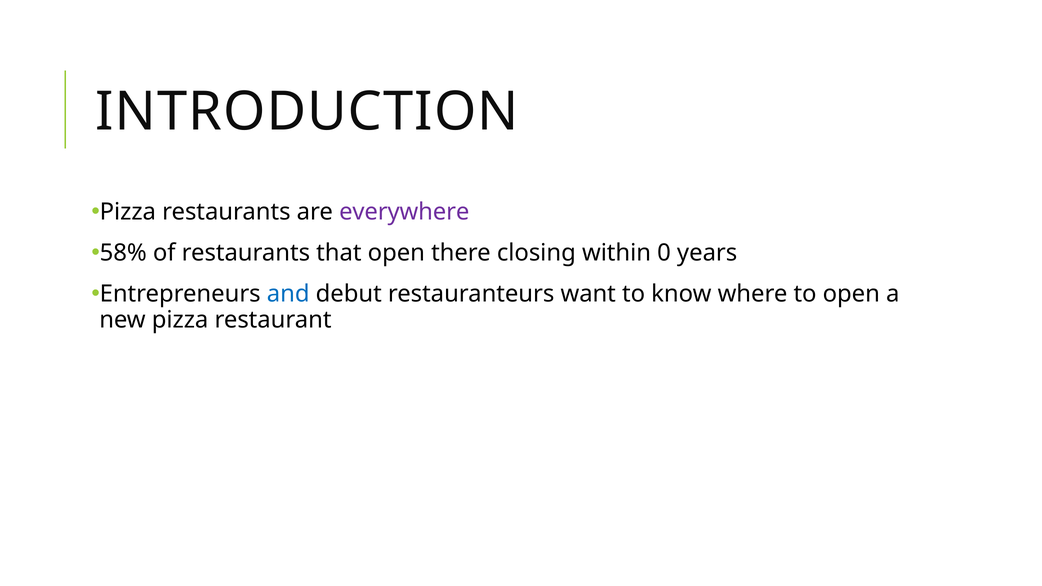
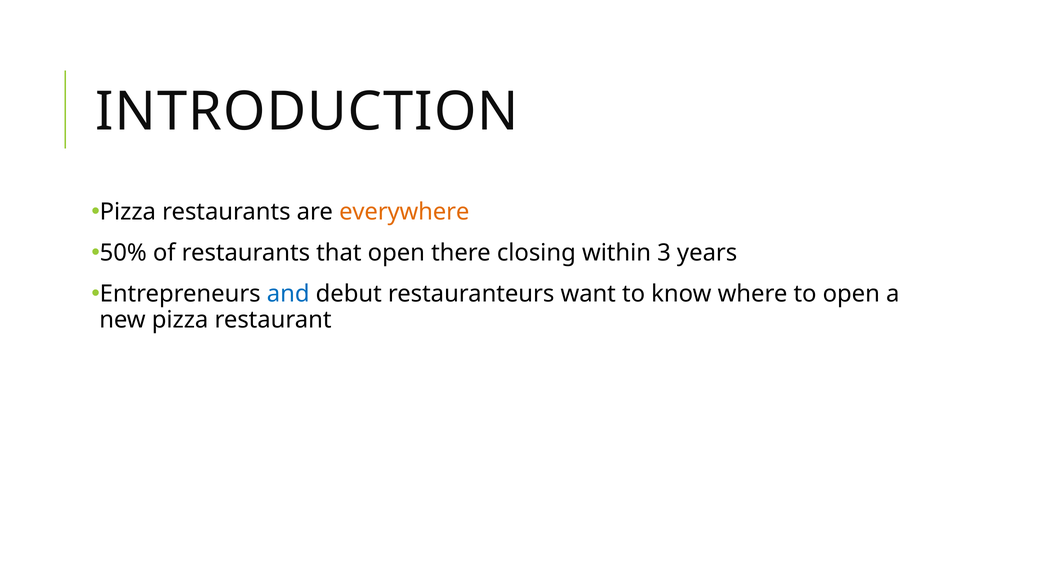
everywhere colour: purple -> orange (404, 212)
58%: 58% -> 50% (123, 253)
0: 0 -> 3 (664, 253)
